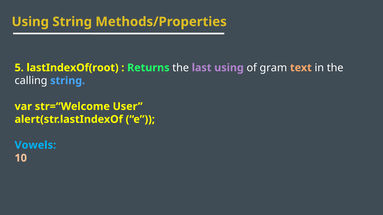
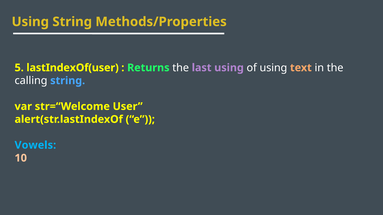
lastIndexOf(root: lastIndexOf(root -> lastIndexOf(user (73, 68)
of gram: gram -> using (273, 68)
